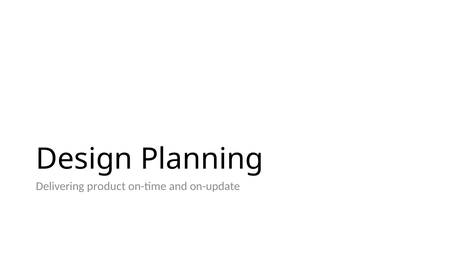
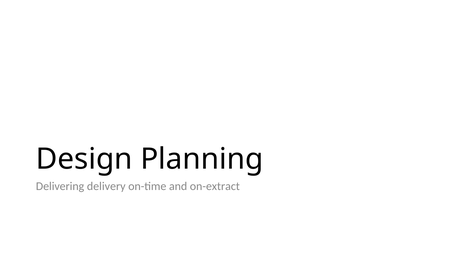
product: product -> delivery (106, 187)
on-update: on-update -> on-extract (215, 187)
